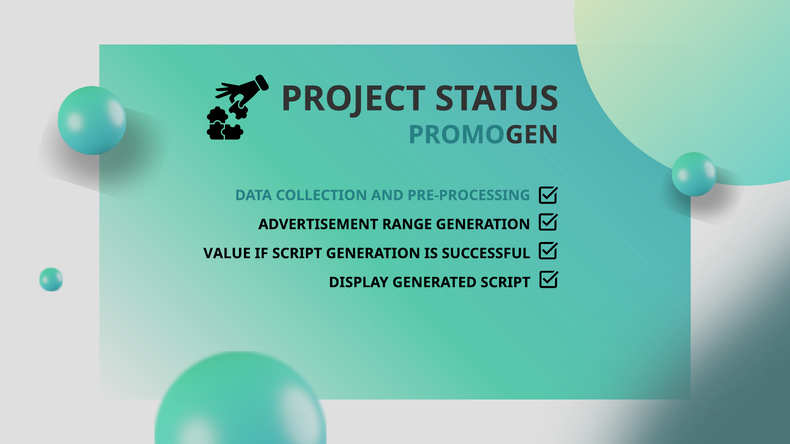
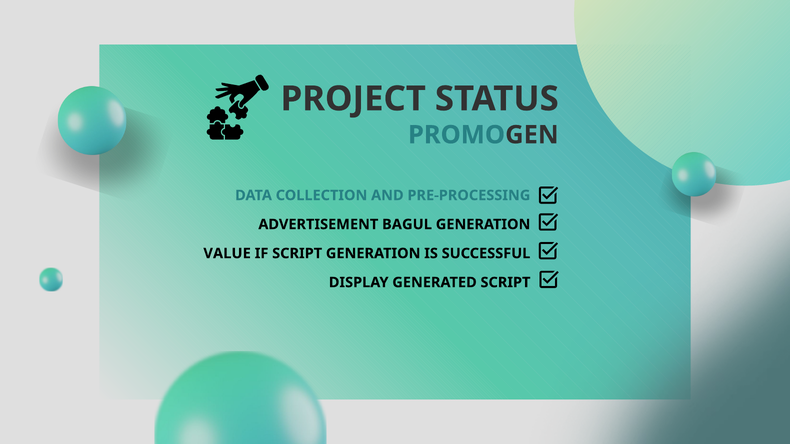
RANGE: RANGE -> BAGUL (407, 225)
